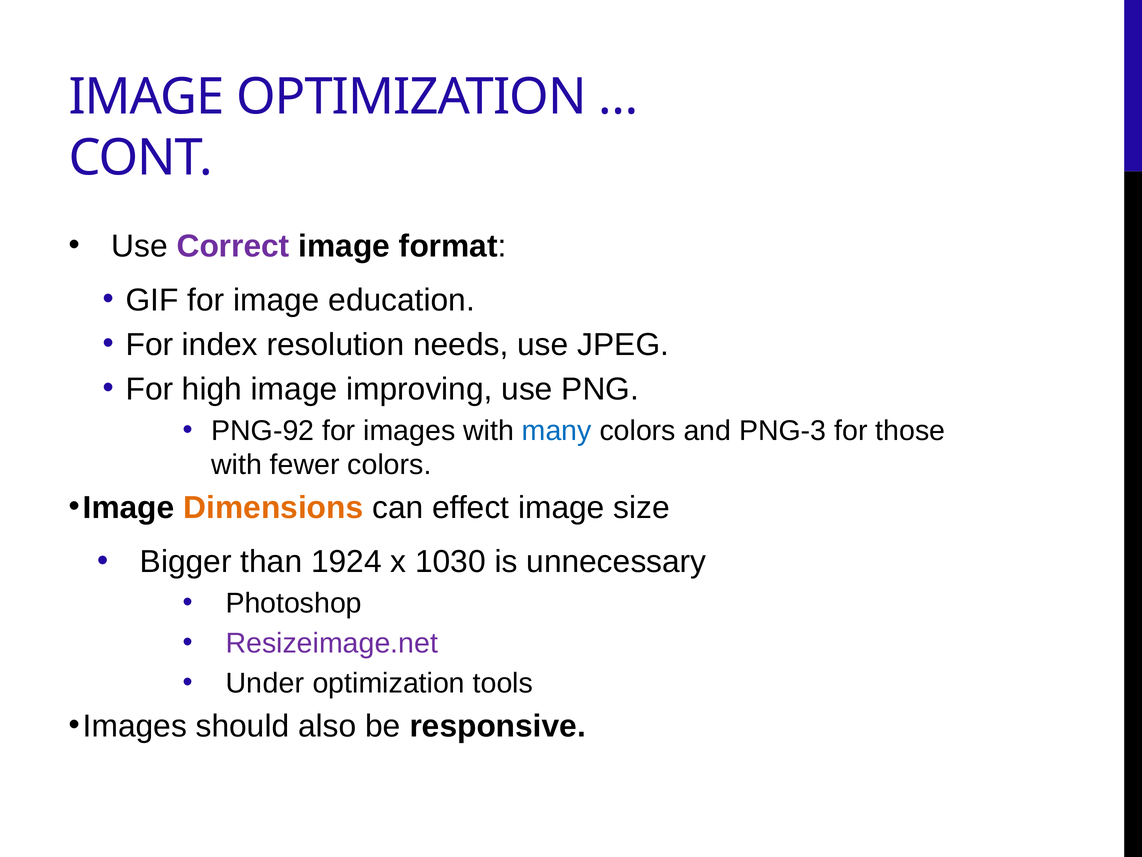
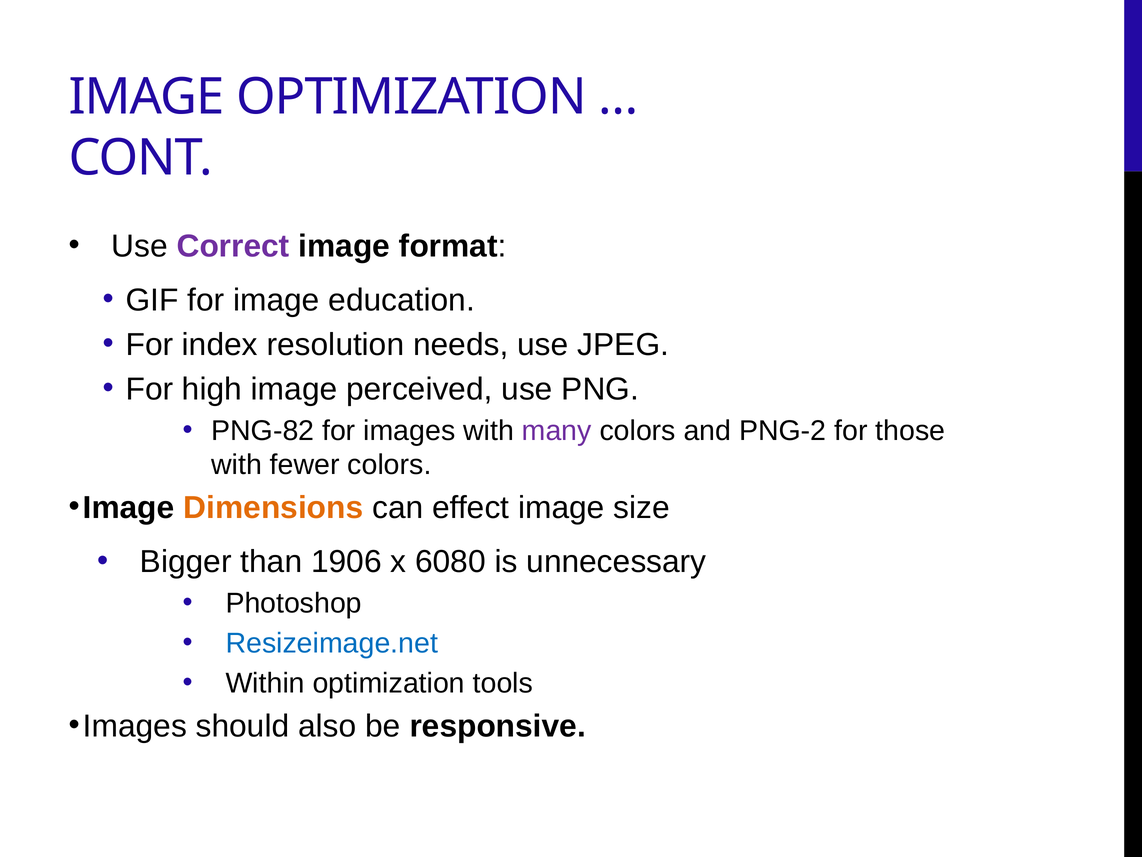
improving: improving -> perceived (419, 389)
PNG-92: PNG-92 -> PNG-82 (263, 430)
many colour: blue -> purple (557, 430)
PNG-3: PNG-3 -> PNG-2 (783, 430)
1924: 1924 -> 1906 (346, 562)
1030: 1030 -> 6080 (450, 562)
Resizeimage.net colour: purple -> blue (332, 643)
Under: Under -> Within (265, 683)
